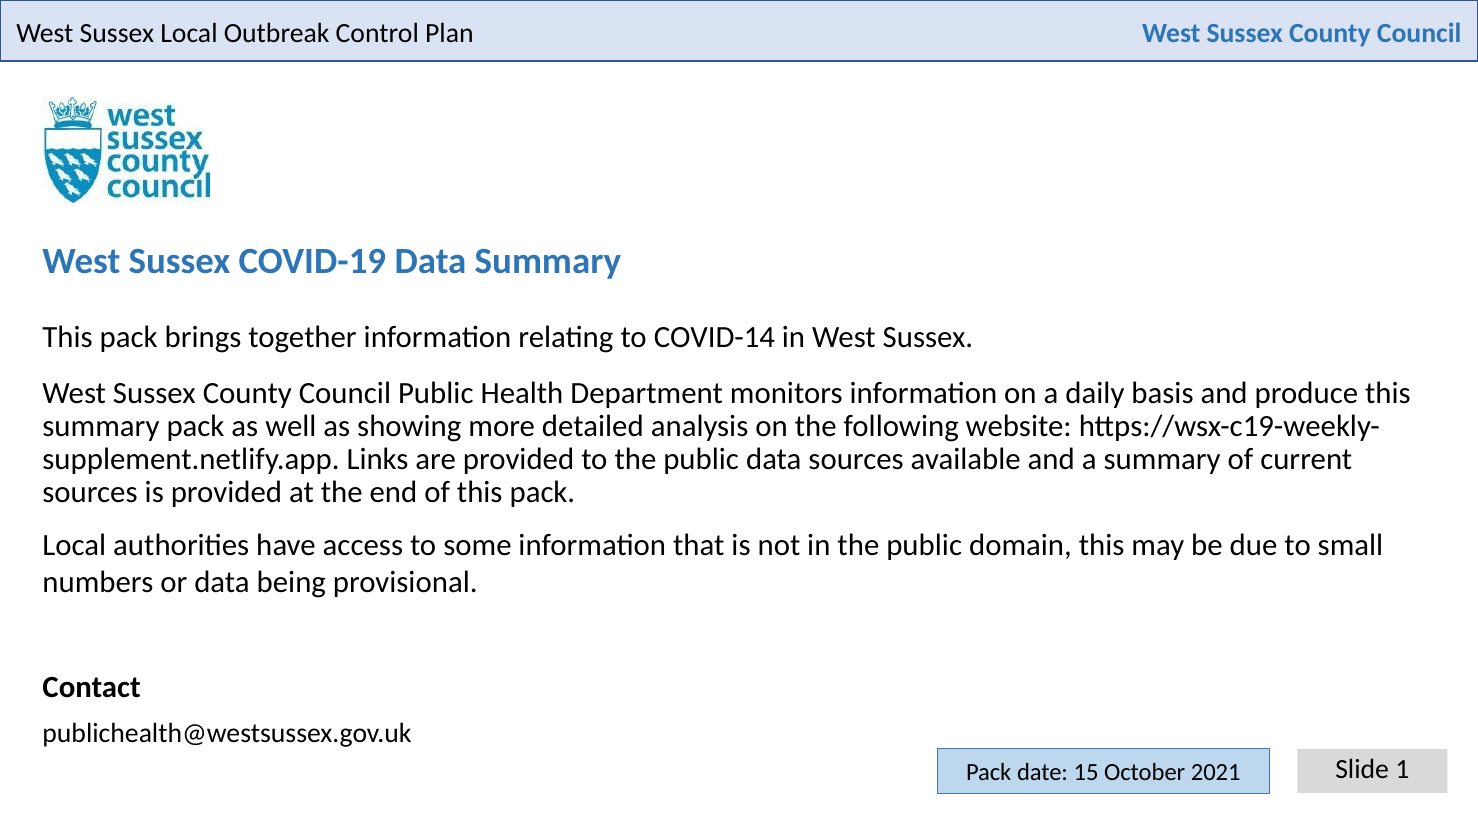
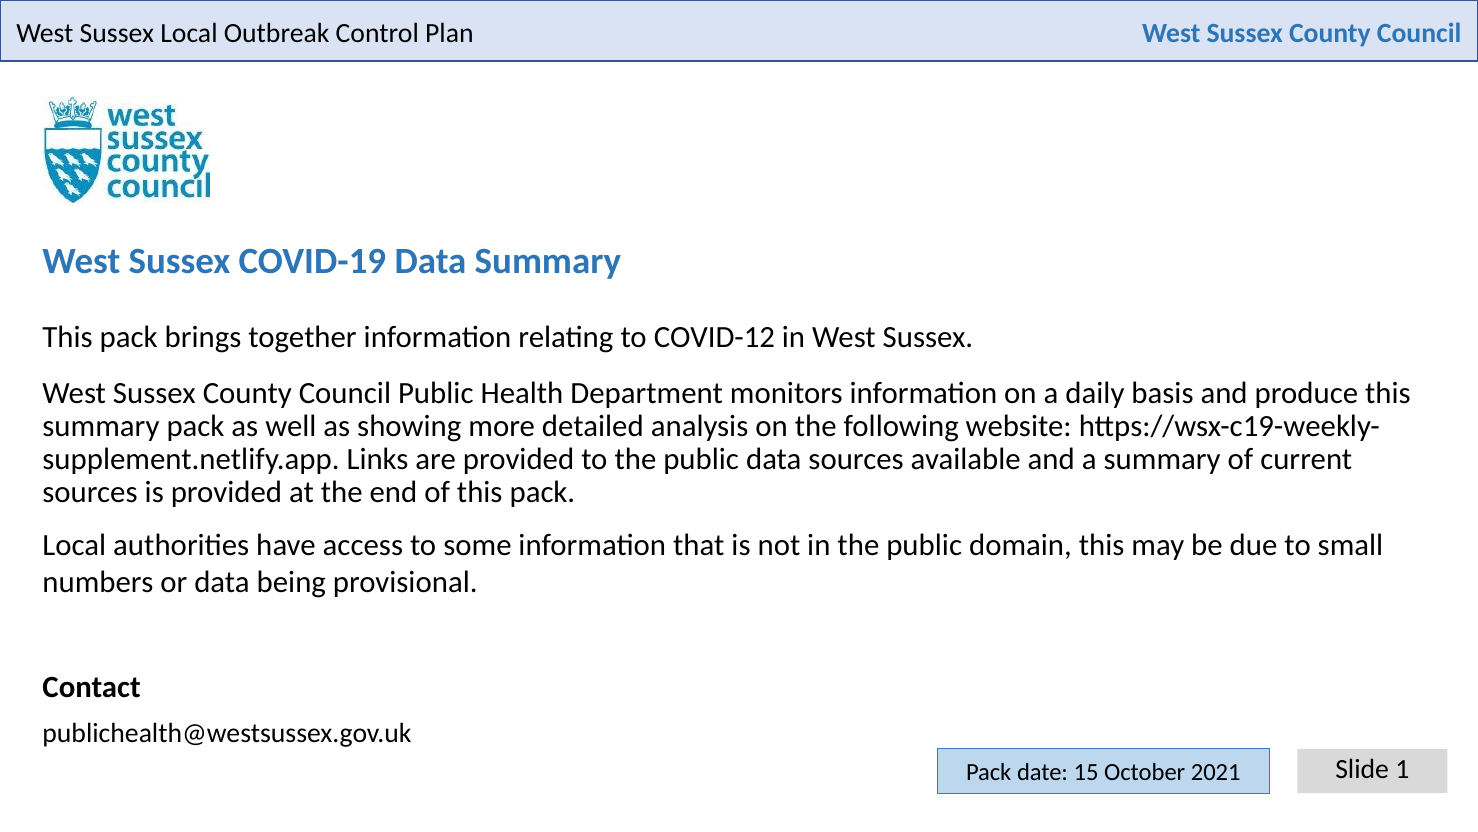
COVID-14: COVID-14 -> COVID-12 (714, 338)
